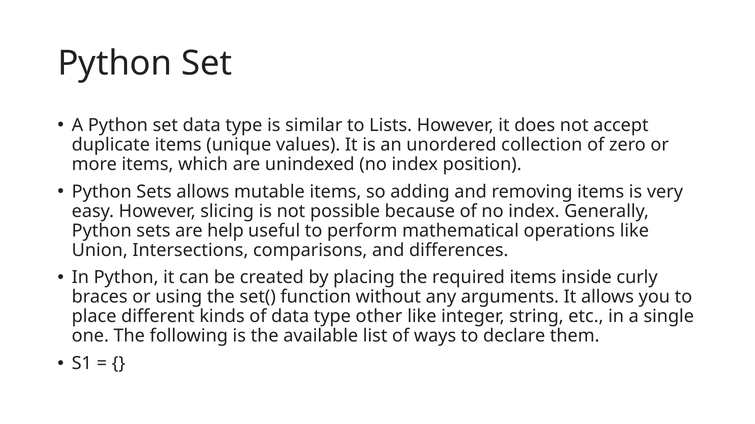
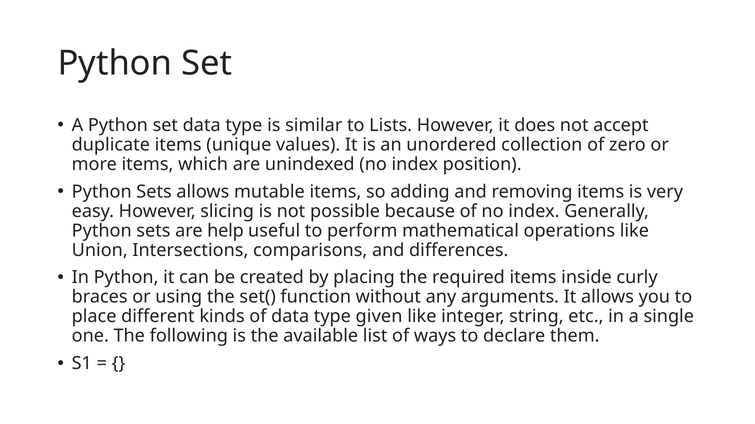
other: other -> given (379, 317)
